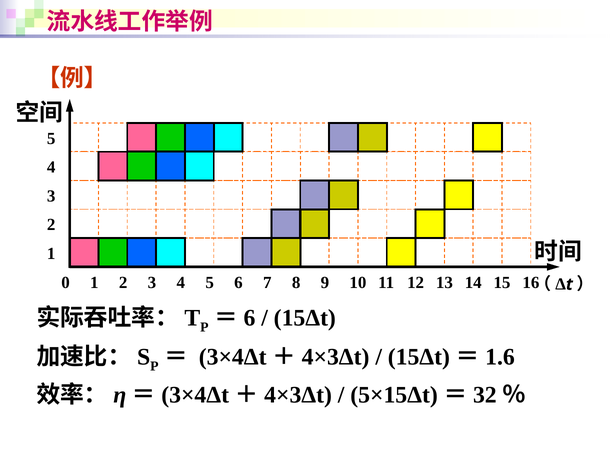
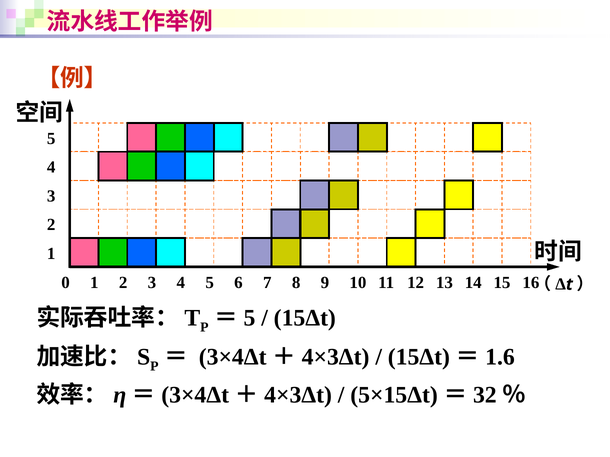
6: 6 -> 5 (249, 318)
